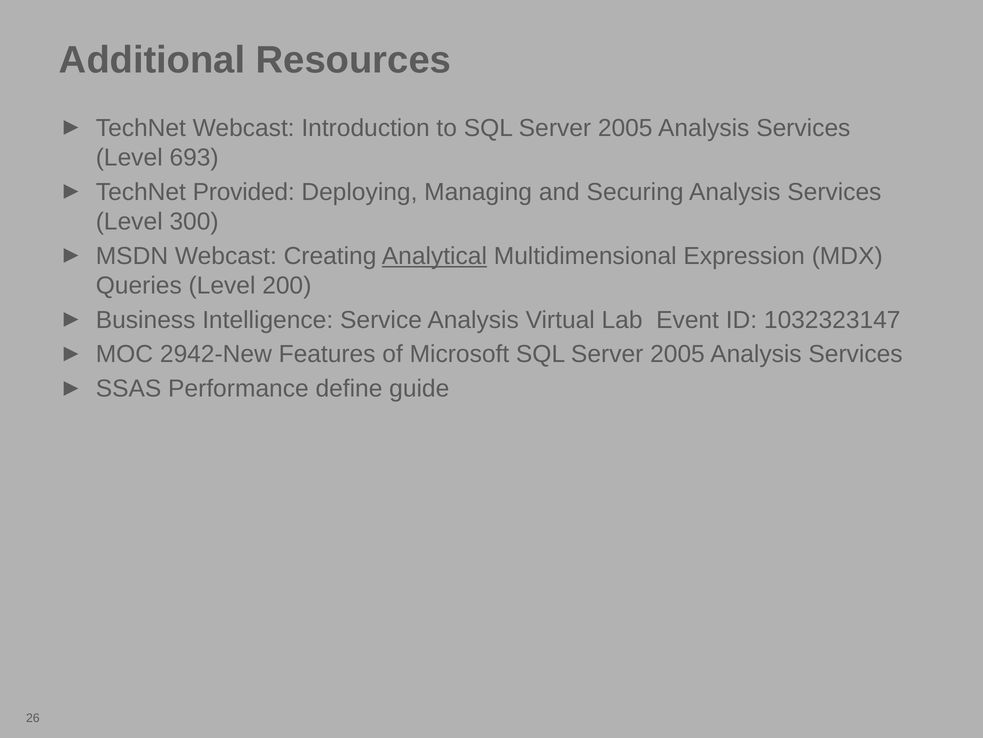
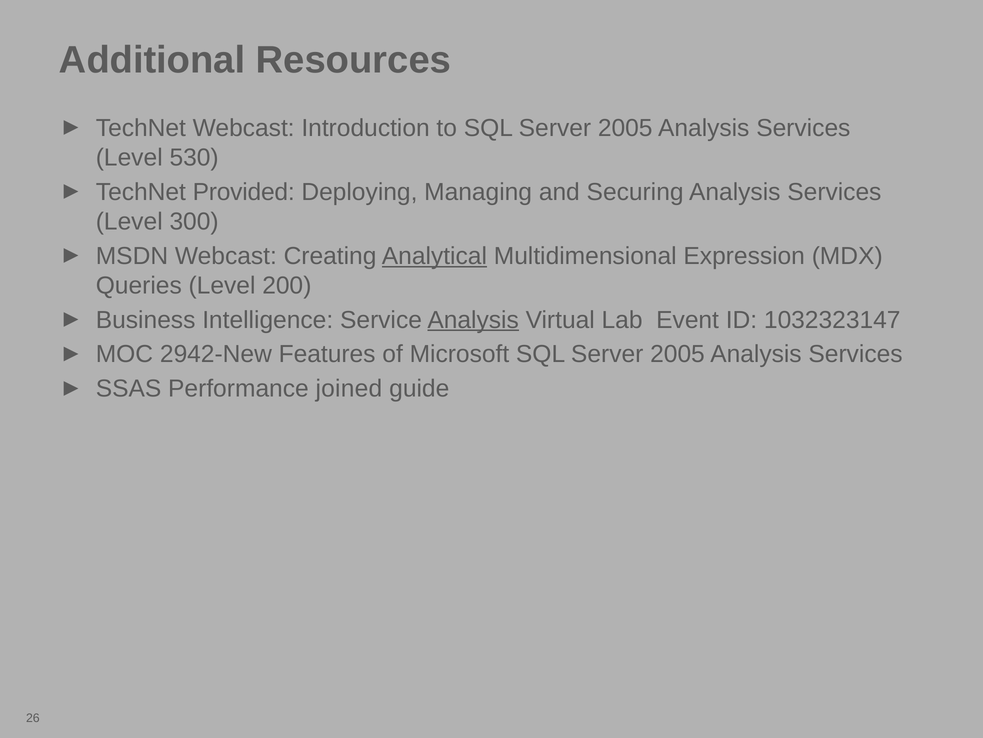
693: 693 -> 530 (194, 157)
Analysis underline: none -> present (473, 320)
define: define -> joined (349, 388)
